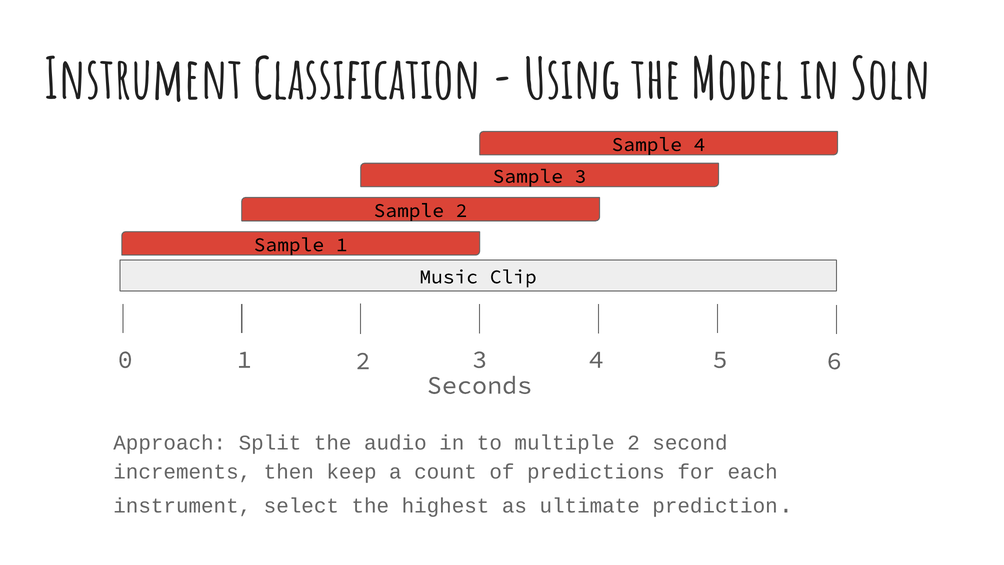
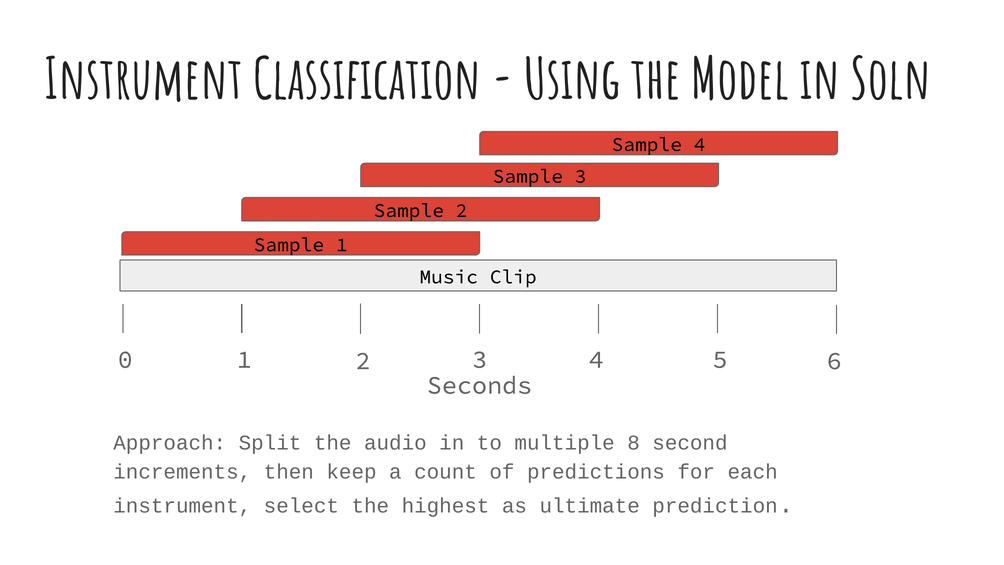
multiple 2: 2 -> 8 (634, 443)
